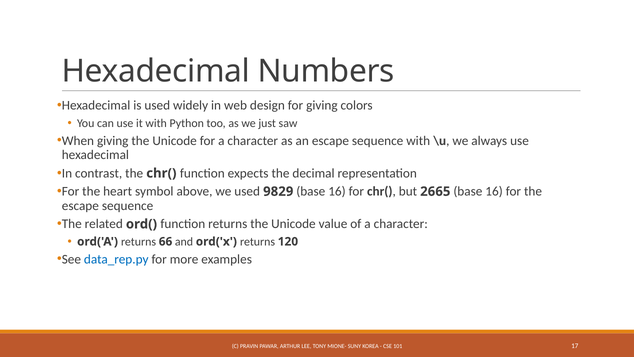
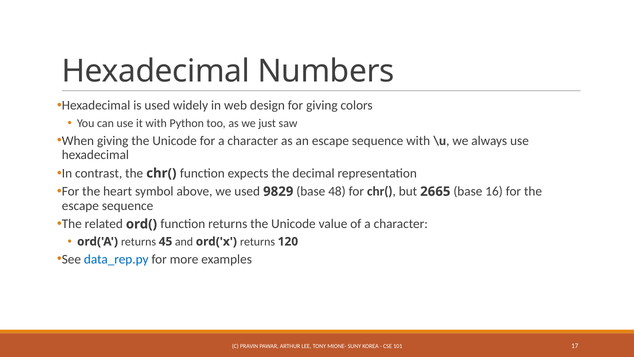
9829 base 16: 16 -> 48 (337, 191)
66: 66 -> 45 (166, 241)
